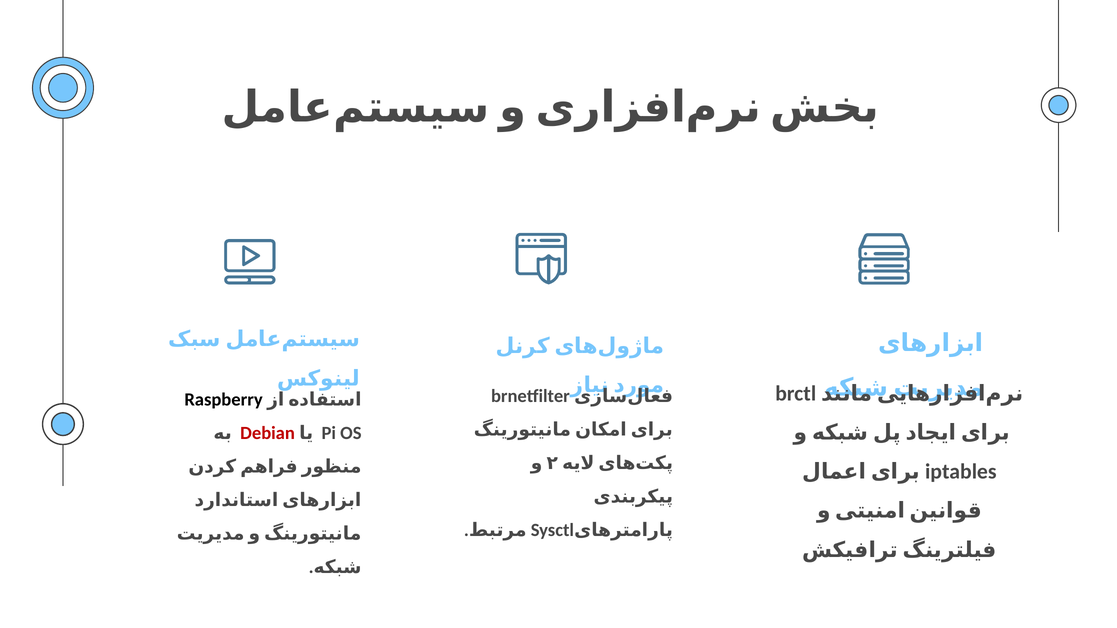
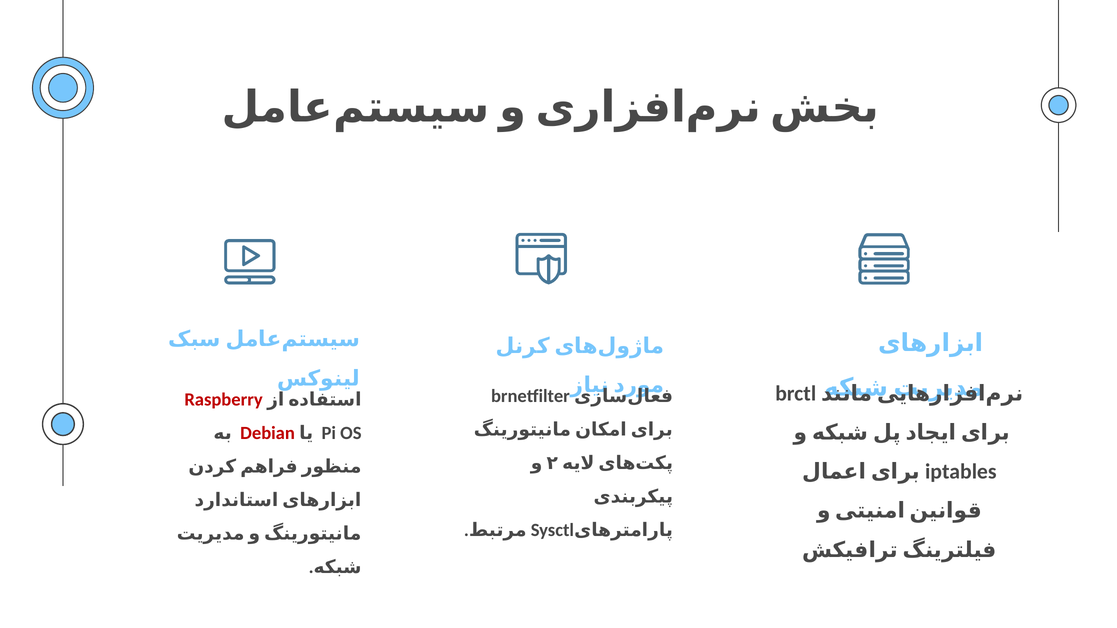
Raspberry colour: black -> red (224, 400)
